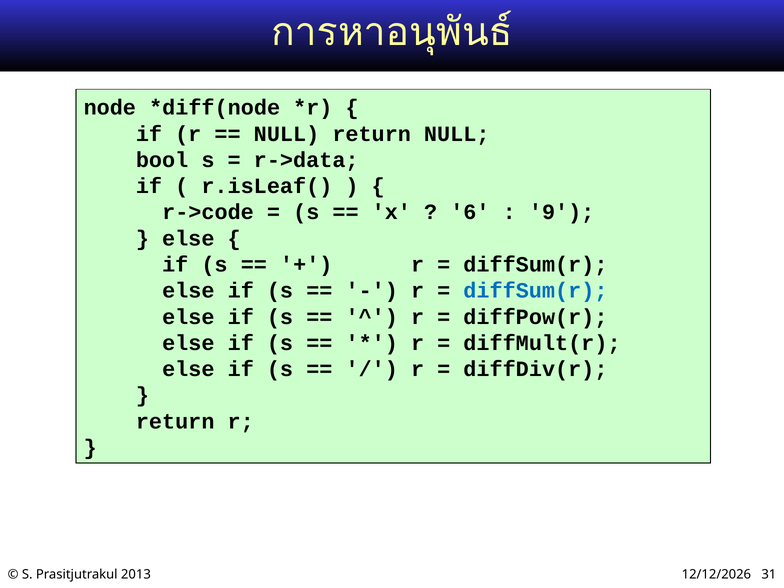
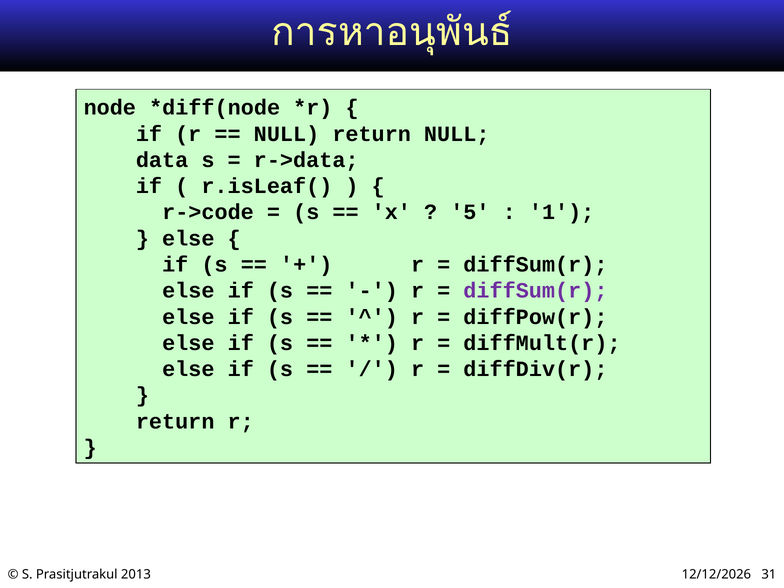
bool: bool -> data (162, 160)
6: 6 -> 5 (470, 212)
9: 9 -> 1 (562, 212)
diffSum(r colour: blue -> purple (535, 291)
